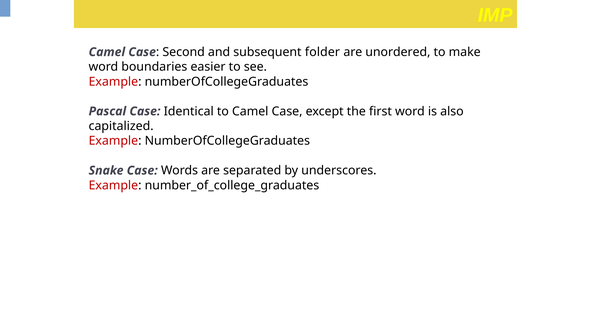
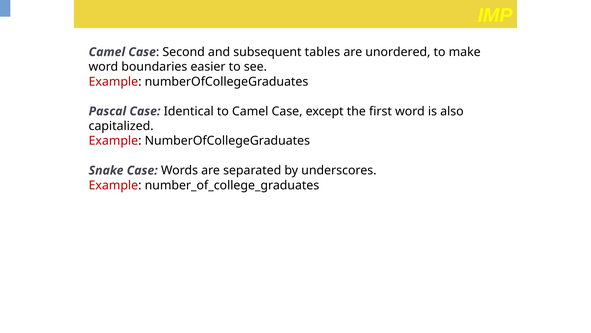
folder: folder -> tables (322, 52)
